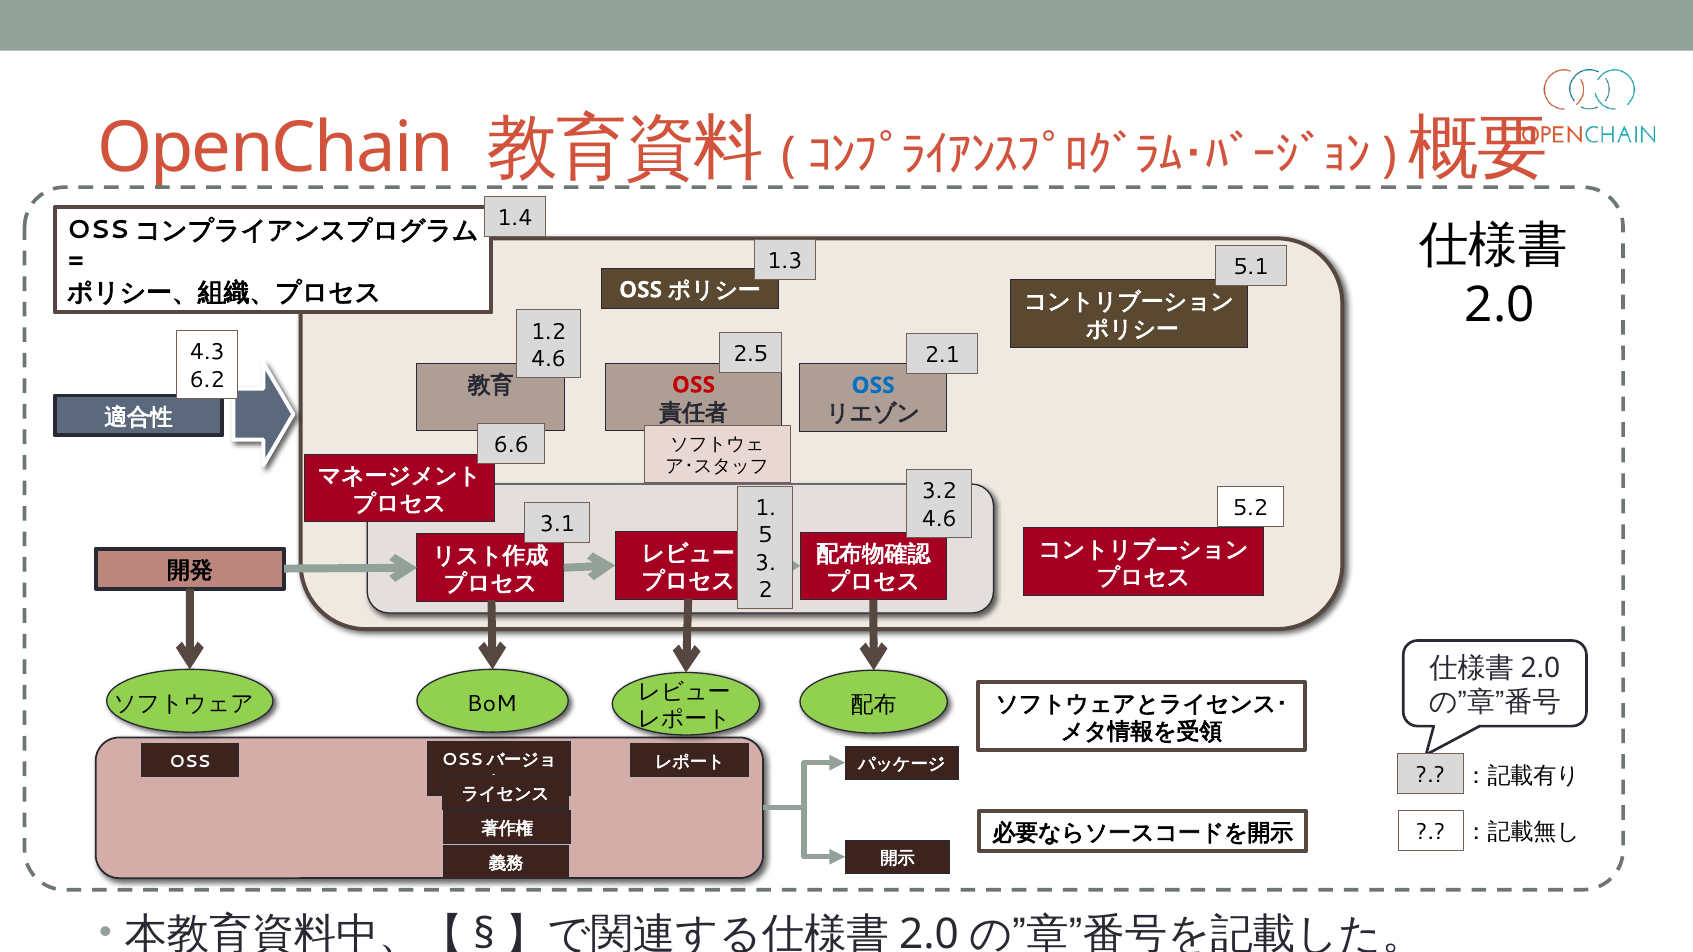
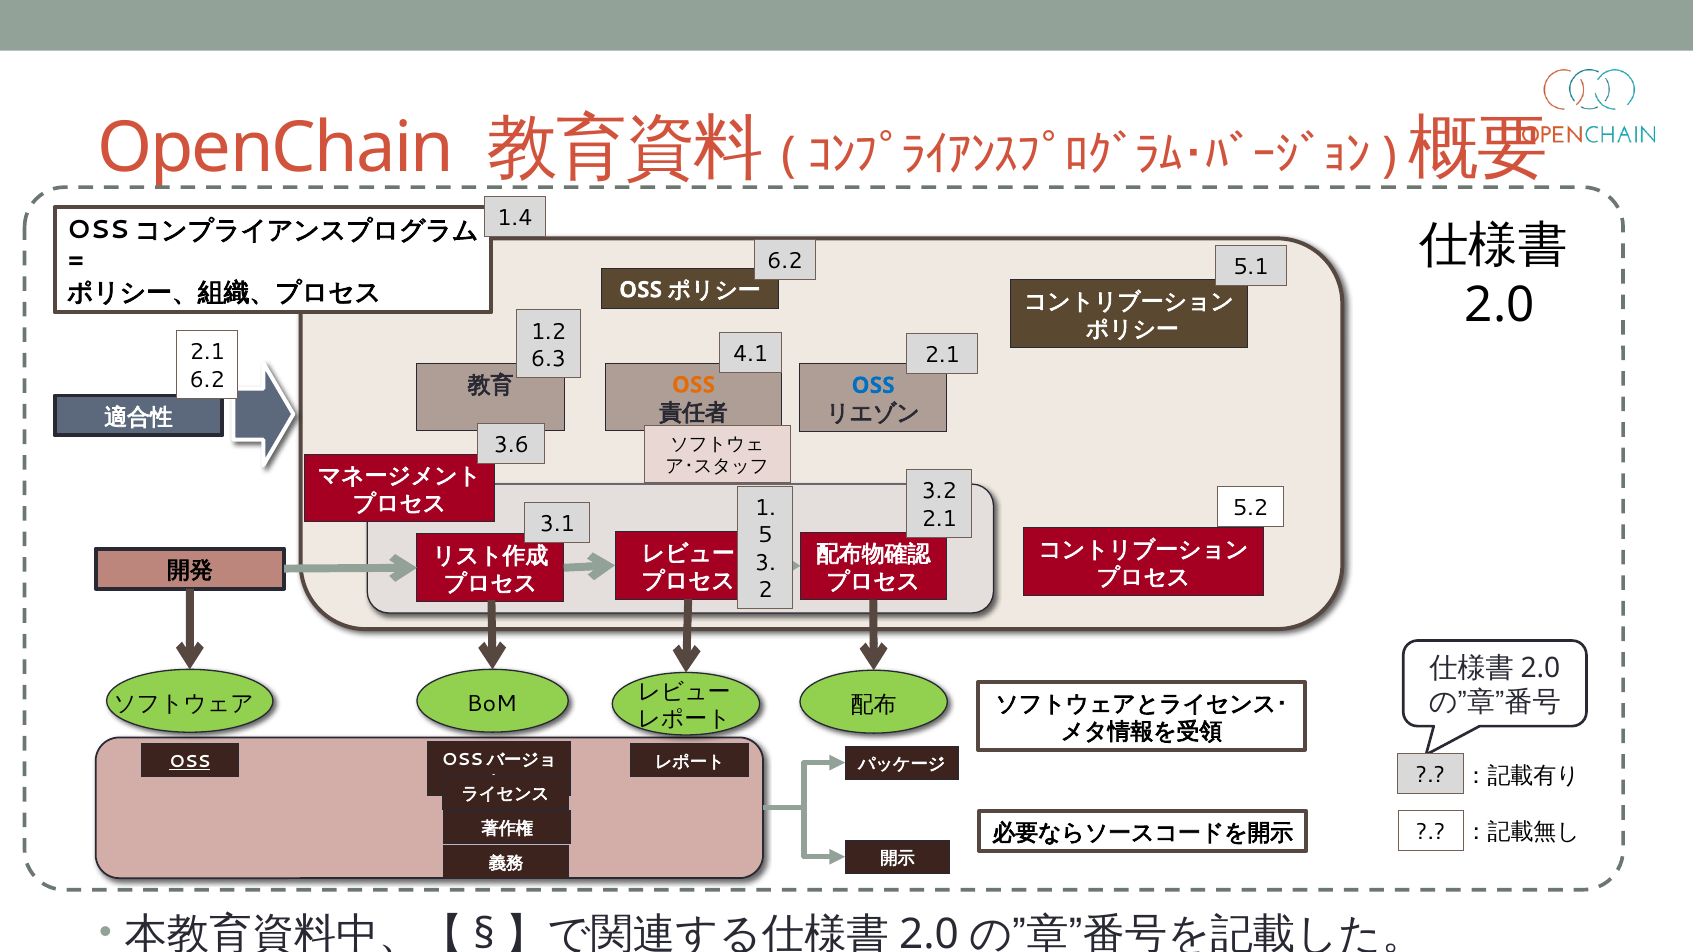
1.3: 1.3 -> 6.2 (785, 261)
4.3: 4.3 -> 2.1 (207, 352)
2.5: 2.5 -> 4.1 (750, 354)
4.6: 4.6 -> 6.3 (548, 359)
OSS colour: red -> orange (693, 385)
6.6: 6.6 -> 3.6 (511, 445)
4.6: 4.6 -> 2.1 (939, 519)
OSS underline: none -> present (190, 762)
